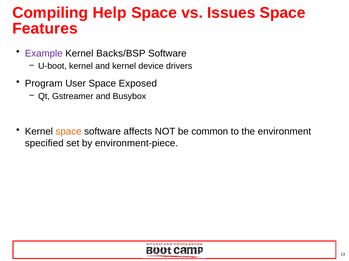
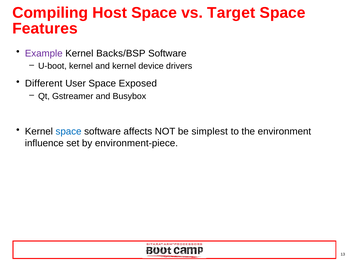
Help: Help -> Host (110, 13)
Issues: Issues -> Target (231, 13)
Program: Program -> Different (44, 84)
space colour: orange -> blue (69, 132)
common: common -> simplest (210, 132)
specified: specified -> influence (44, 143)
